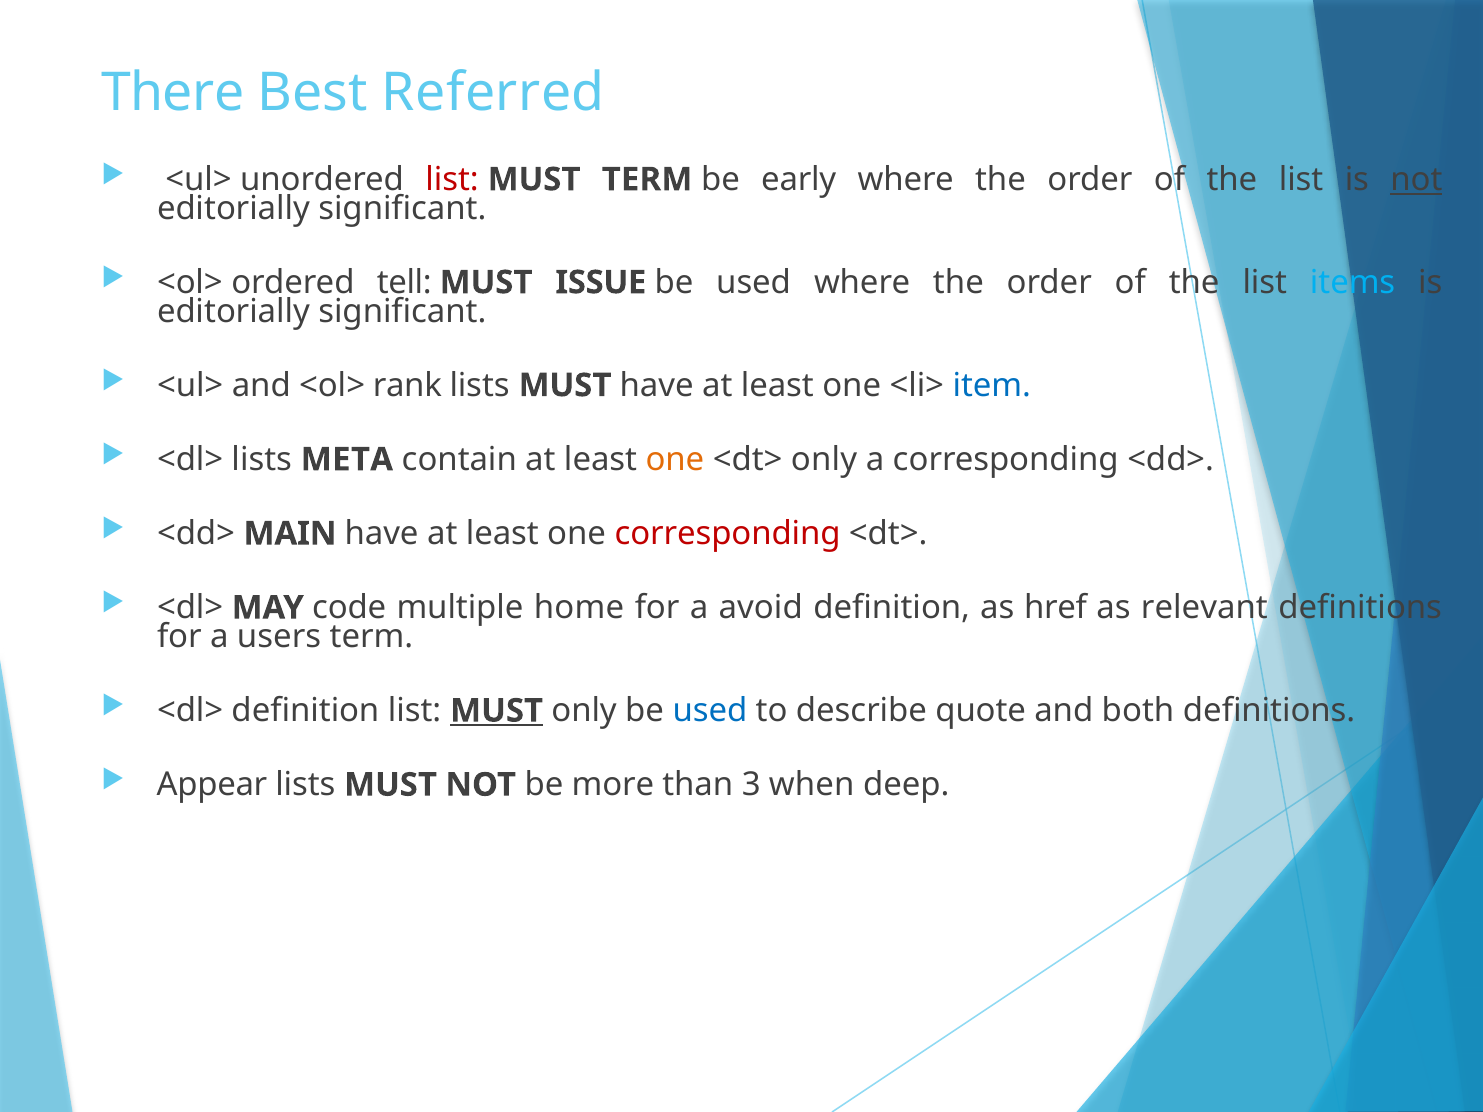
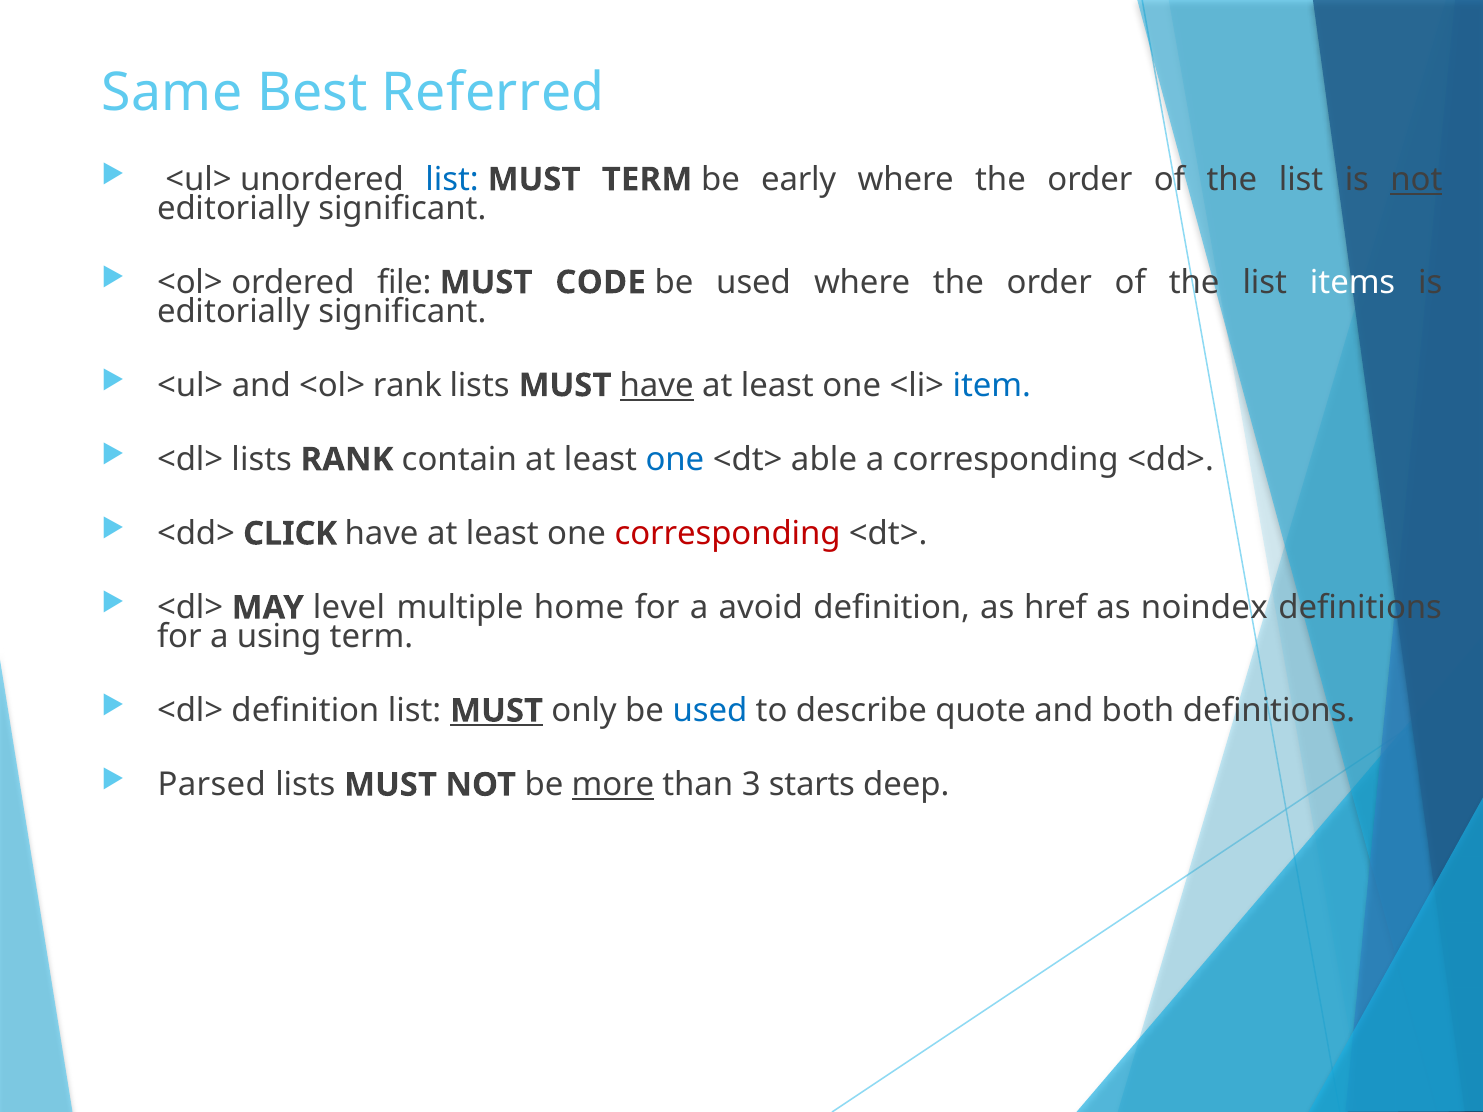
There: There -> Same (172, 93)
list colour: red -> blue (452, 179)
tell: tell -> file (404, 282)
ISSUE: ISSUE -> CODE (601, 282)
items colour: light blue -> white (1353, 282)
have underline: none -> present (657, 385)
lists META: META -> RANK (347, 460)
one colour: orange -> blue (675, 460)
<dt> only: only -> able (824, 460)
MAIN: MAIN -> CLICK (290, 534)
code: code -> level (349, 608)
relevant: relevant -> noindex (1204, 608)
users: users -> using (279, 637)
Appear: Appear -> Parsed (212, 785)
more underline: none -> present (613, 785)
when: when -> starts (812, 785)
